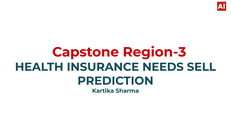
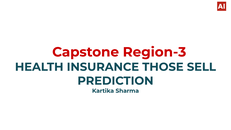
NEEDS: NEEDS -> THOSE (163, 67)
